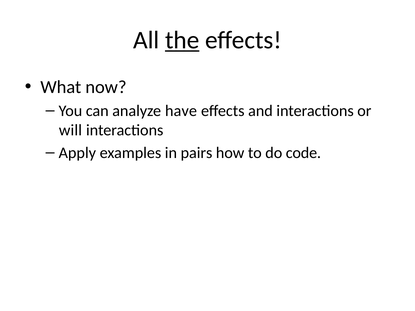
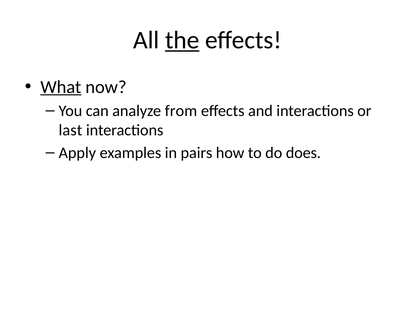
What underline: none -> present (61, 87)
have: have -> from (181, 111)
will: will -> last (70, 130)
code: code -> does (303, 153)
